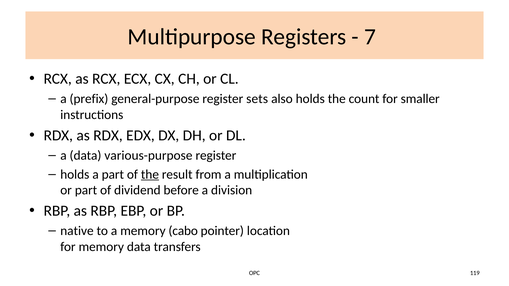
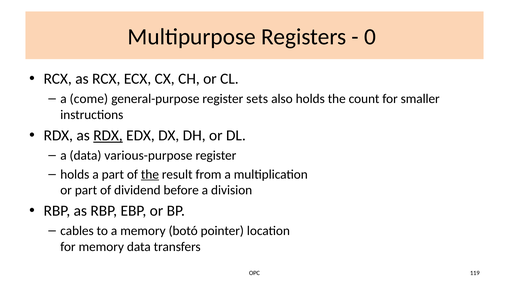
7: 7 -> 0 (370, 37)
prefix: prefix -> come (89, 99)
RDX underline: none -> present (108, 136)
native: native -> cables (77, 231)
cabo: cabo -> botó (183, 231)
